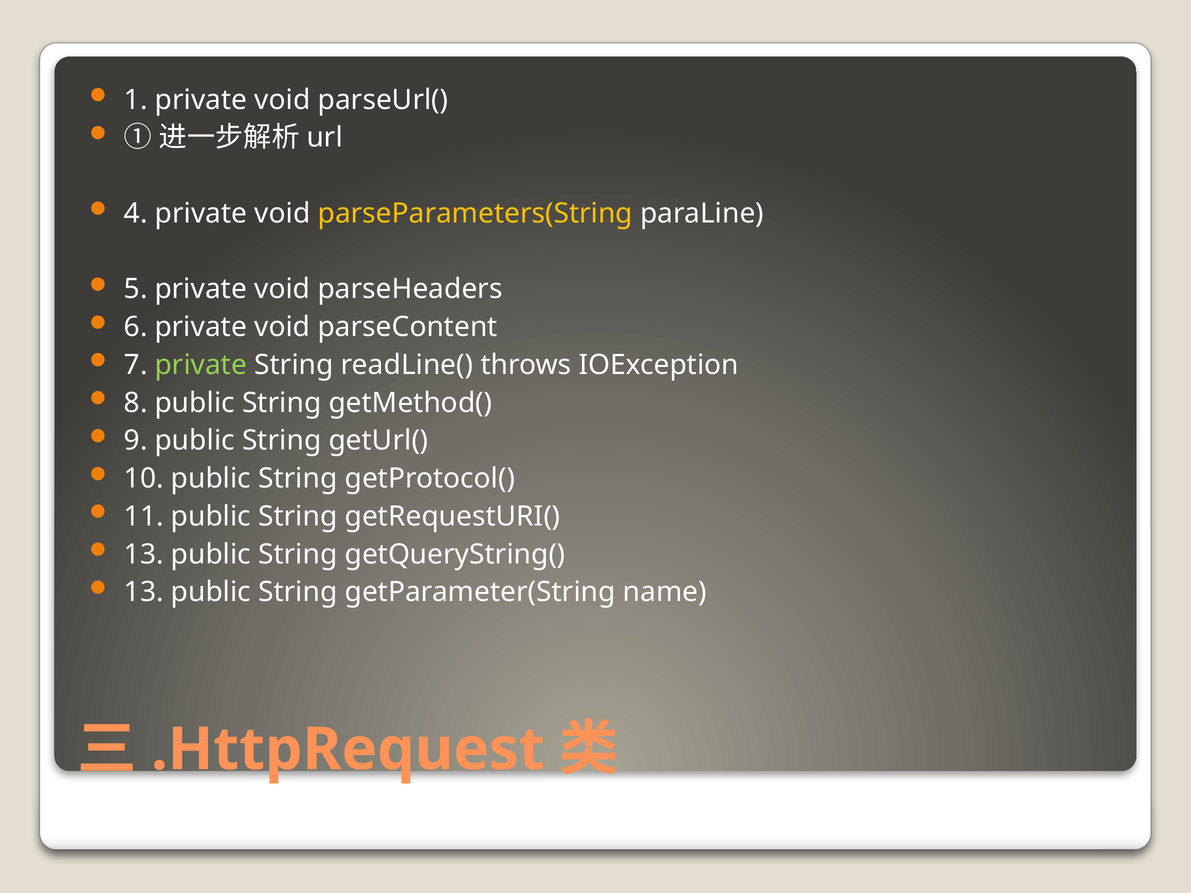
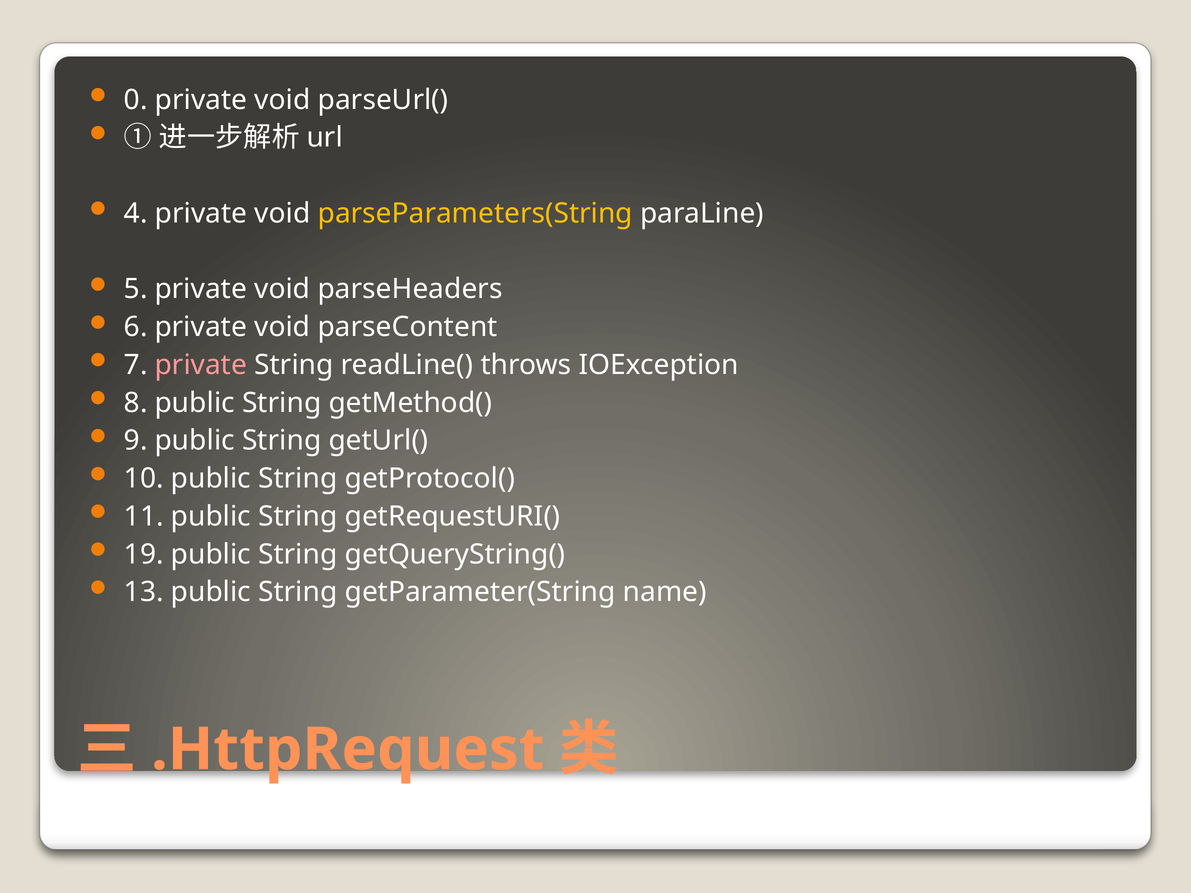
1: 1 -> 0 (136, 100)
private colour: light green -> pink (201, 365)
13: 13 -> 19 (144, 554)
